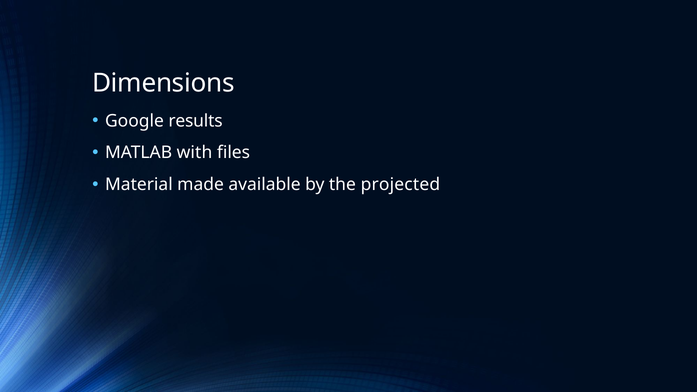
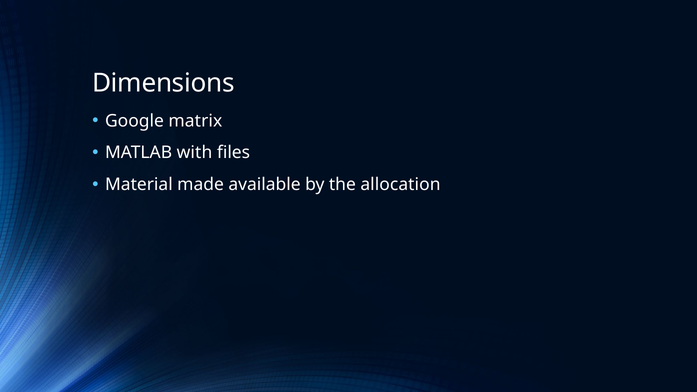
results: results -> matrix (195, 121)
projected: projected -> allocation (400, 185)
